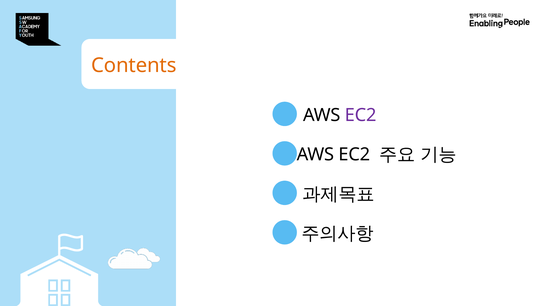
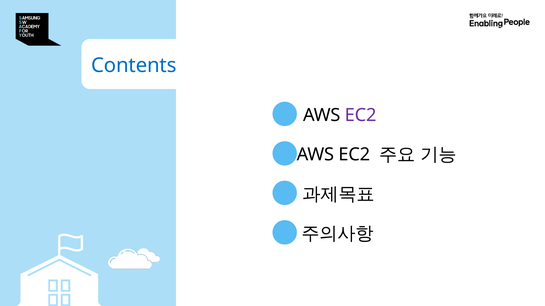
Contents colour: orange -> blue (134, 66)
